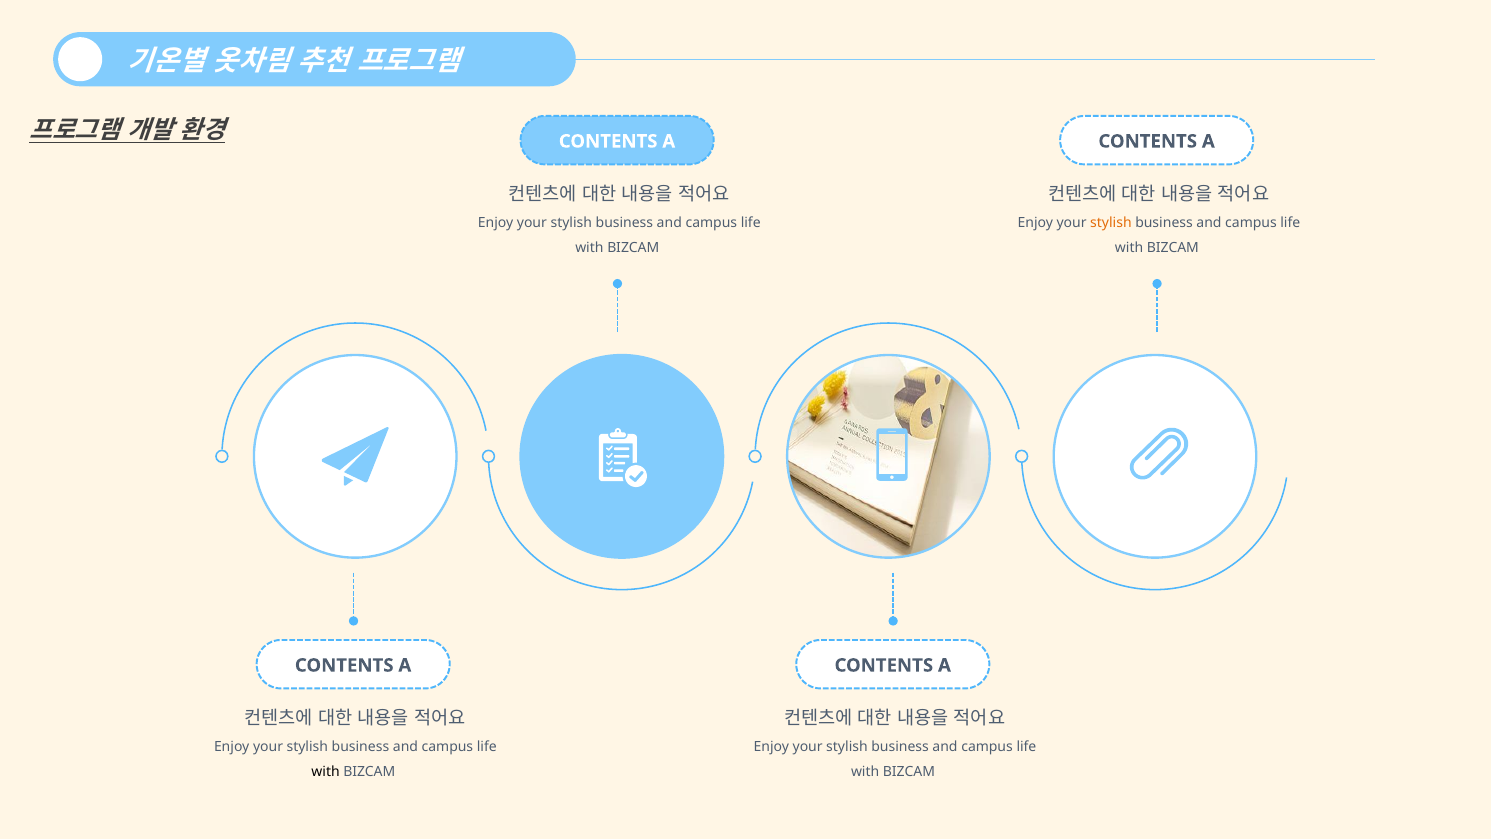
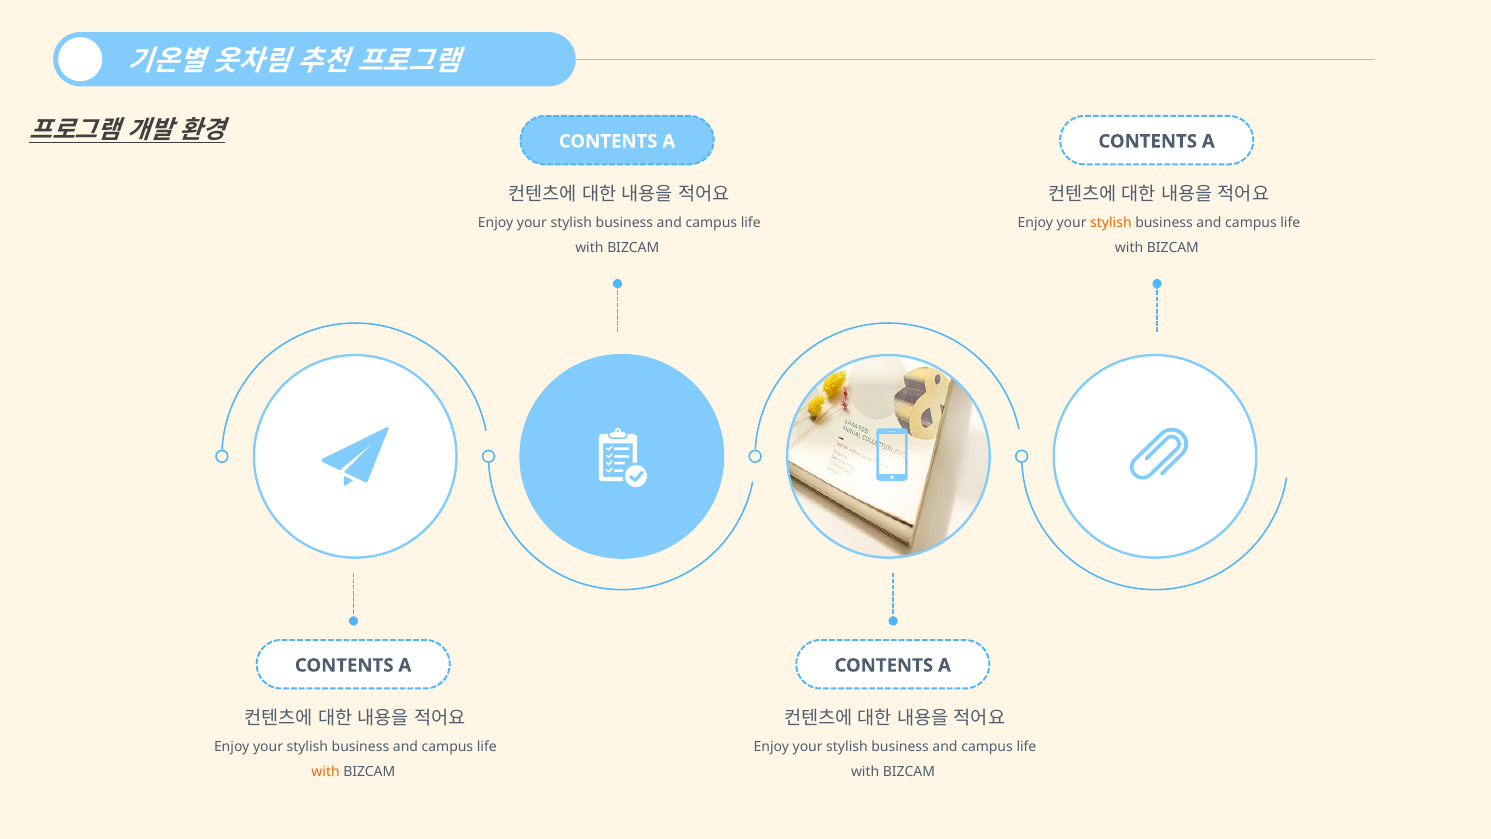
with colour: black -> orange (326, 771)
